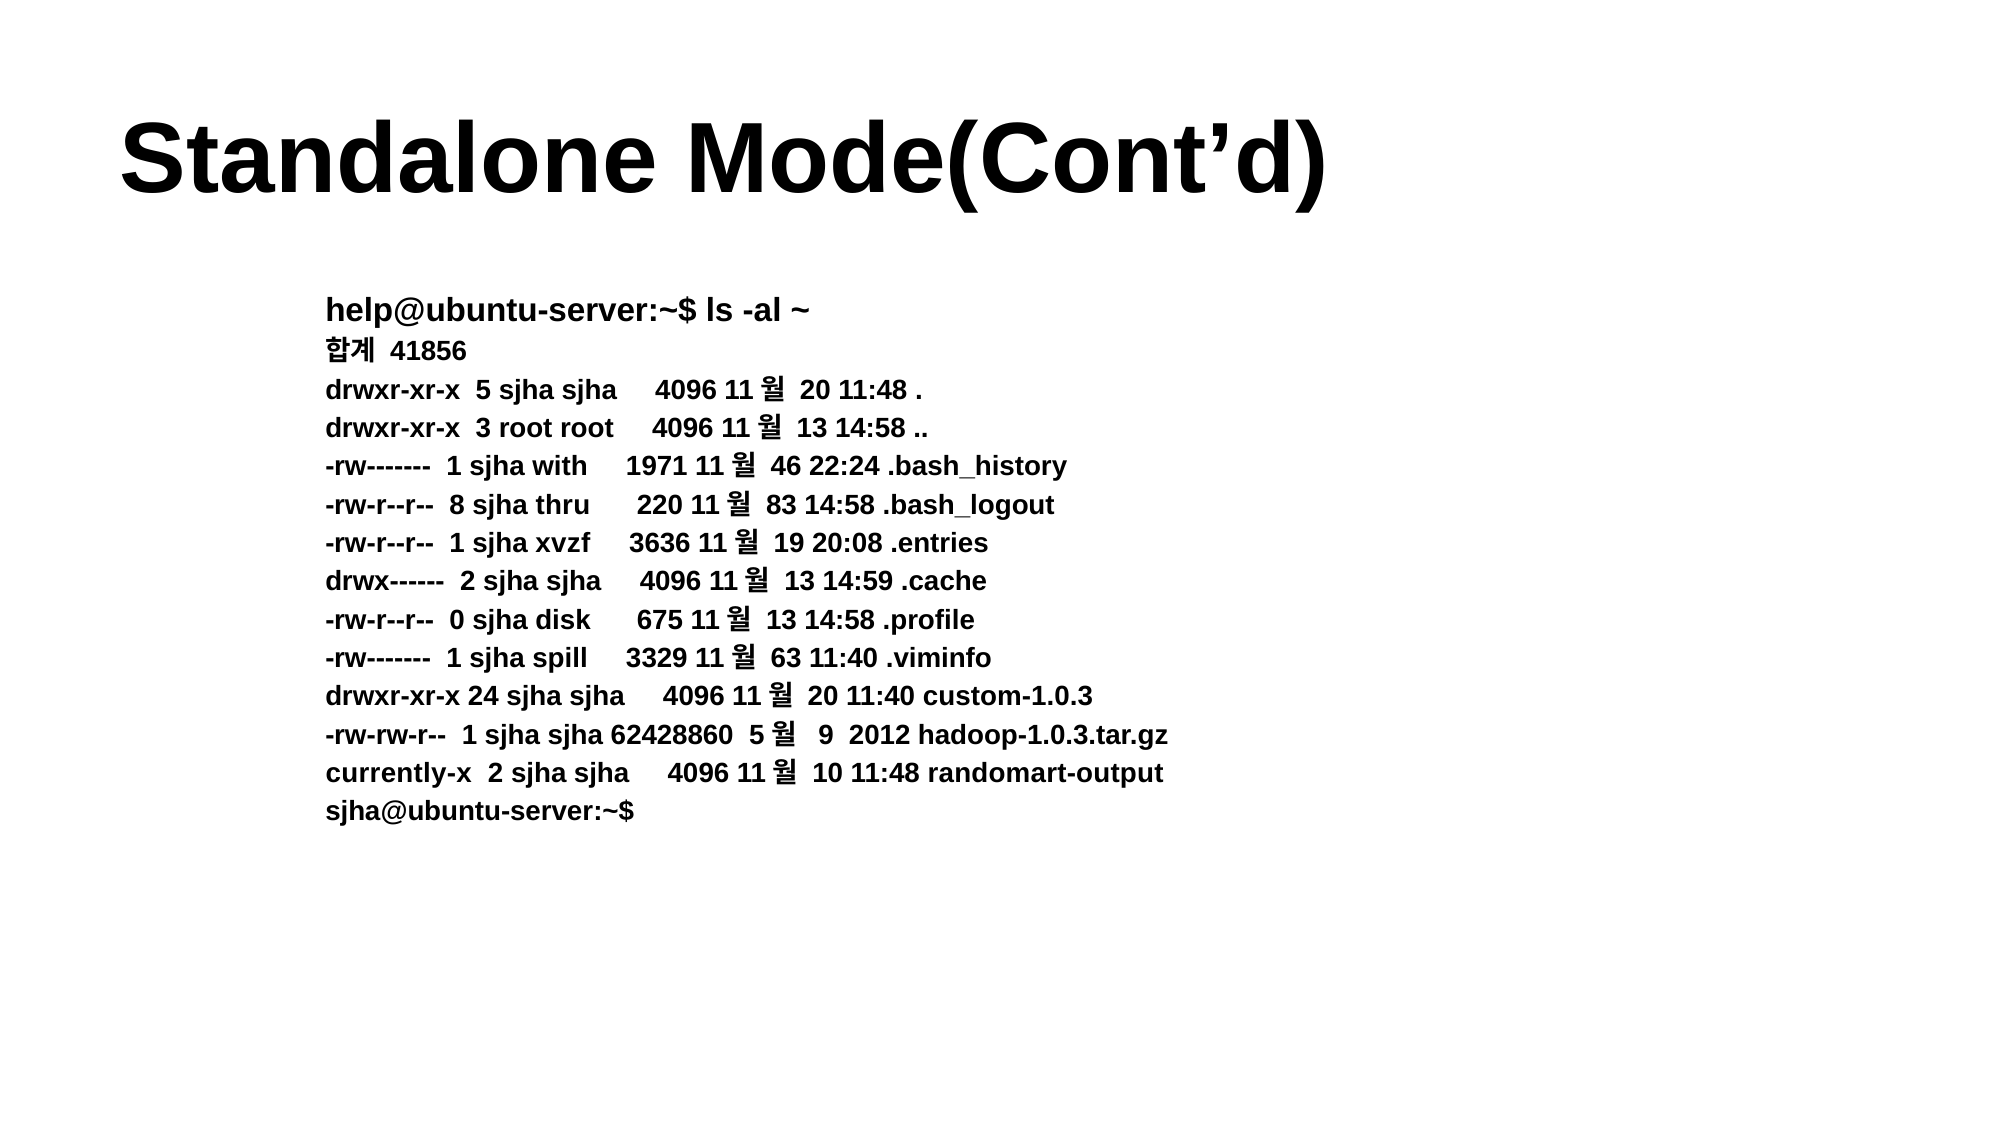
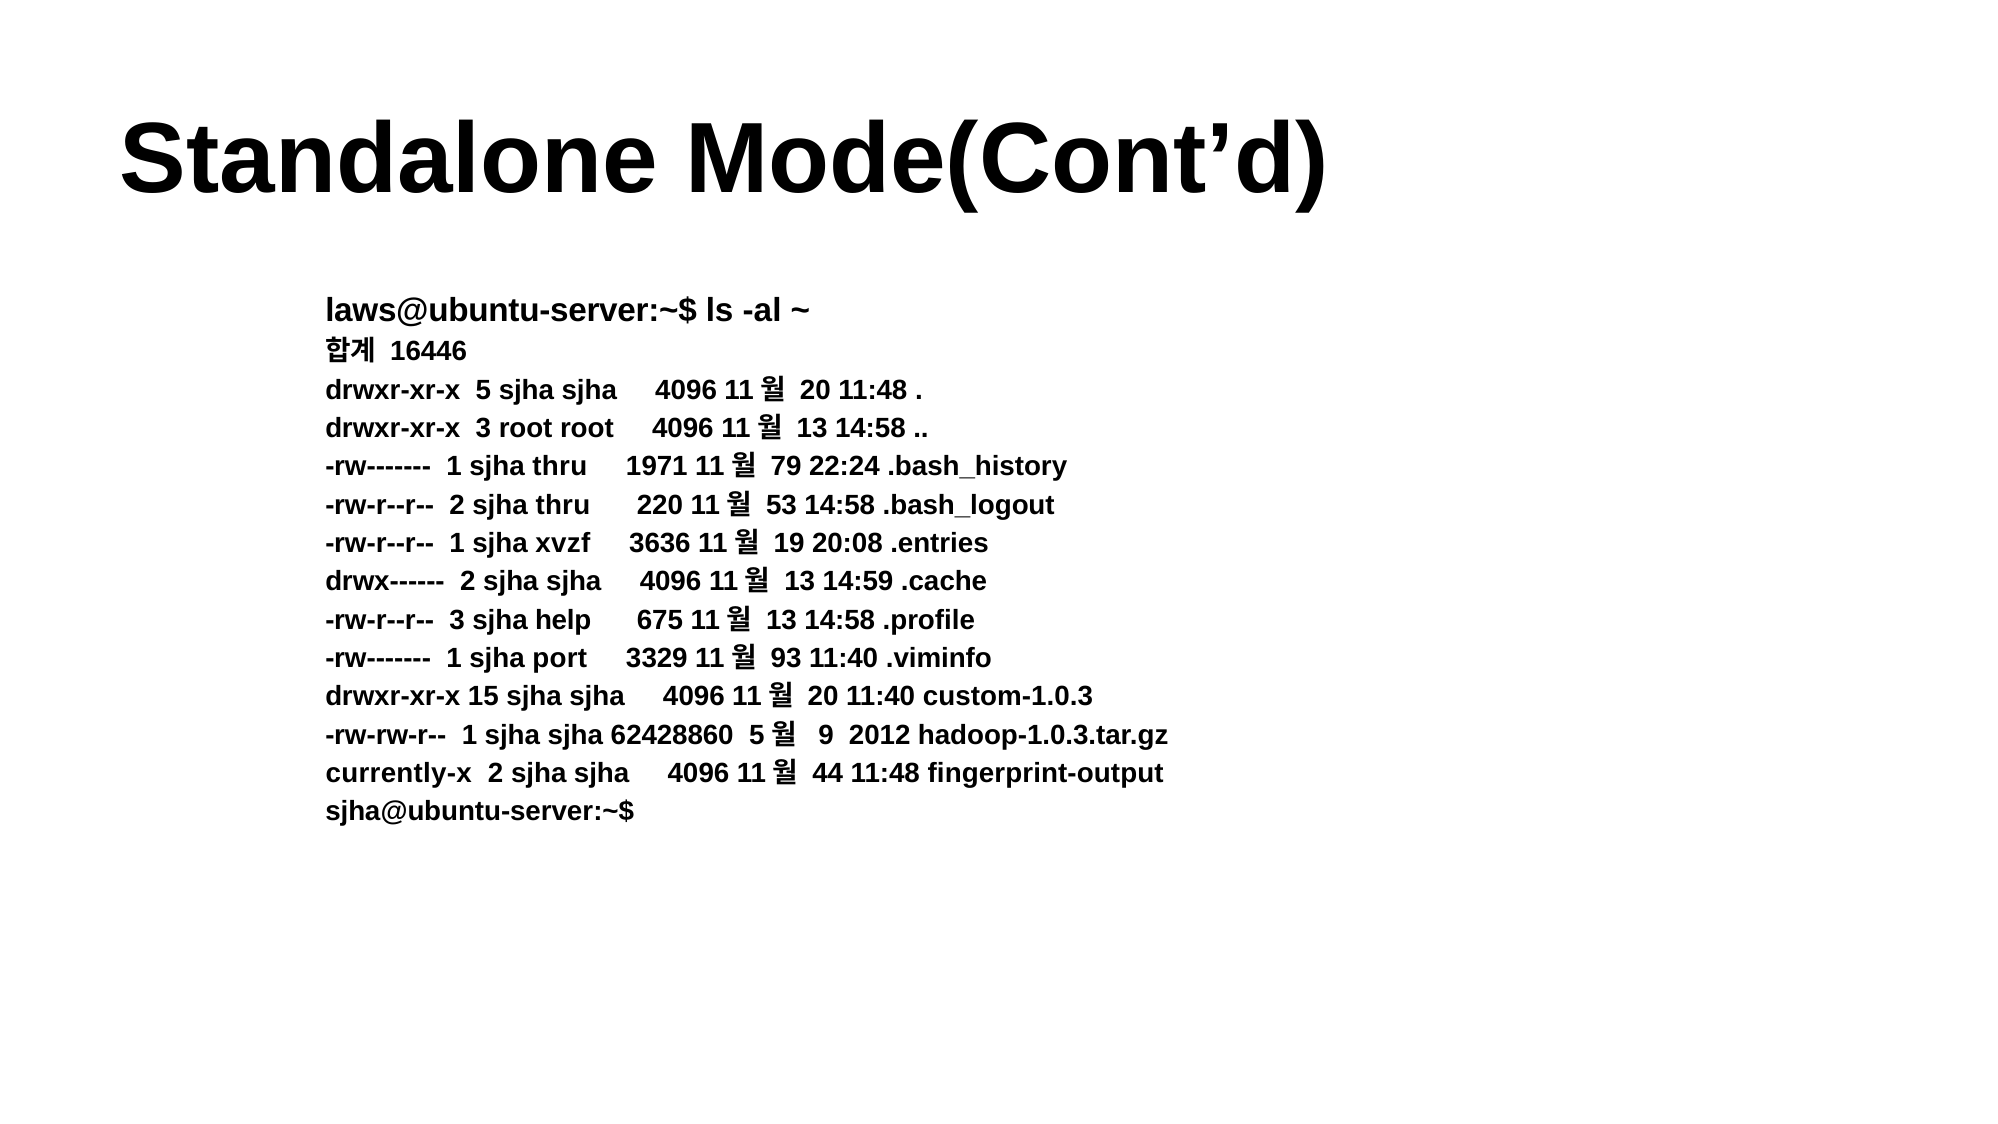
help@ubuntu-server:~$: help@ubuntu-server:~$ -> laws@ubuntu-server:~$ (511, 311)
41856: 41856 -> 16446 (429, 352)
1 sjha with: with -> thru (560, 467)
46: 46 -> 79 (786, 467)
rw-r--r-- 8: 8 -> 2 (457, 505)
83: 83 -> 53 (782, 505)
rw-r--r-- 0: 0 -> 3 (457, 620)
disk: disk -> help (563, 620)
spill: spill -> port (560, 658)
63: 63 -> 93 (786, 658)
24: 24 -> 15 (483, 697)
10: 10 -> 44 (828, 773)
randomart-output: randomart-output -> fingerprint-output (1046, 773)
